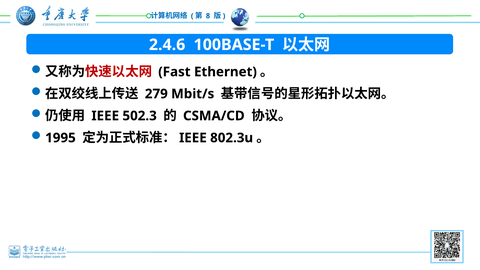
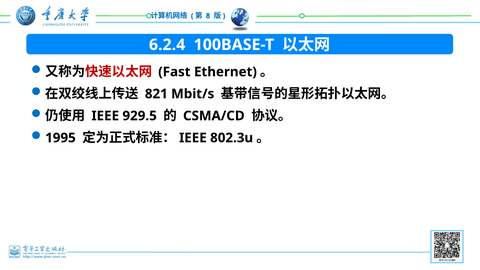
2.4.6: 2.4.6 -> 6.2.4 (167, 45)
279: 279 -> 821 (156, 94)
502.3: 502.3 -> 929.5 (140, 116)
